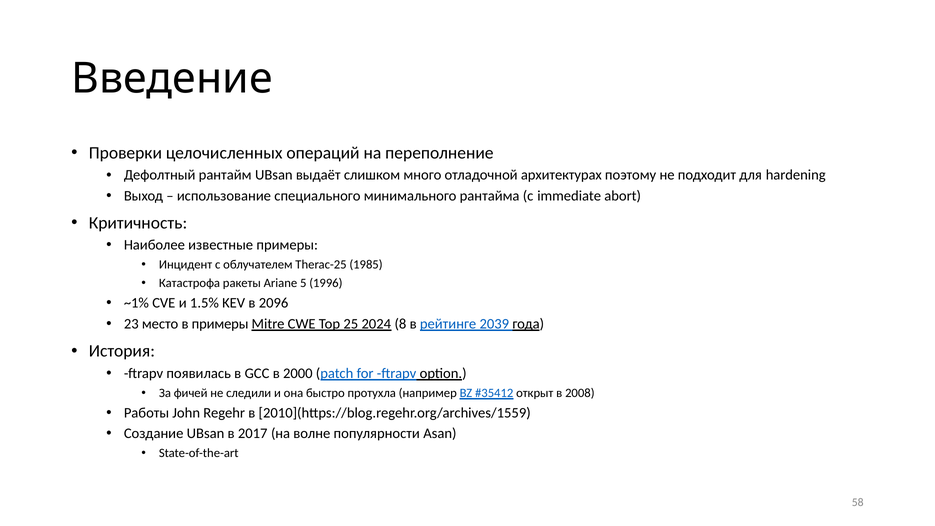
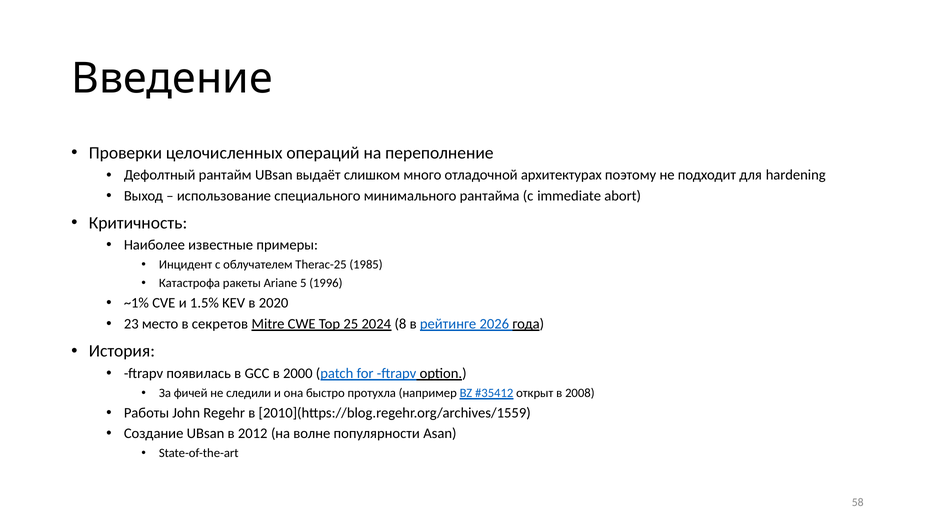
2096: 2096 -> 2020 (274, 303)
в примеры: примеры -> секретов (220, 324)
2039: 2039 -> 2026 (494, 324)
2017: 2017 -> 2012 (253, 433)
